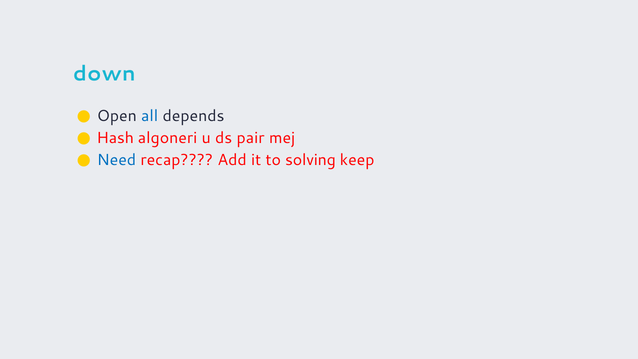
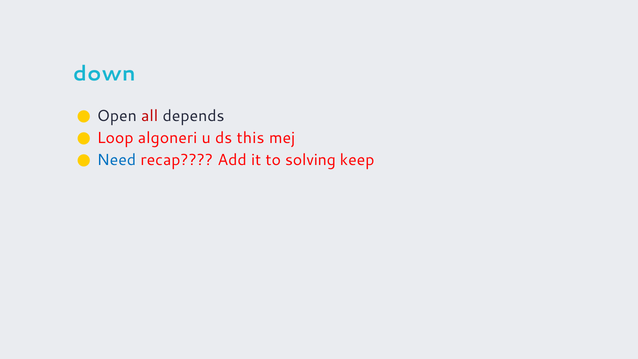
all colour: blue -> red (150, 116)
Hash: Hash -> Loop (115, 138)
pair: pair -> this (251, 138)
